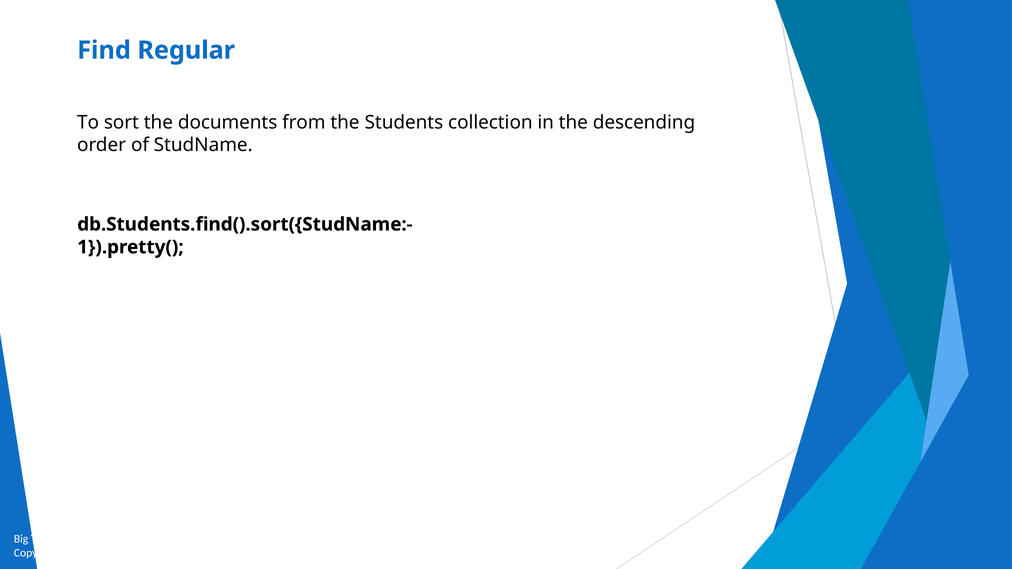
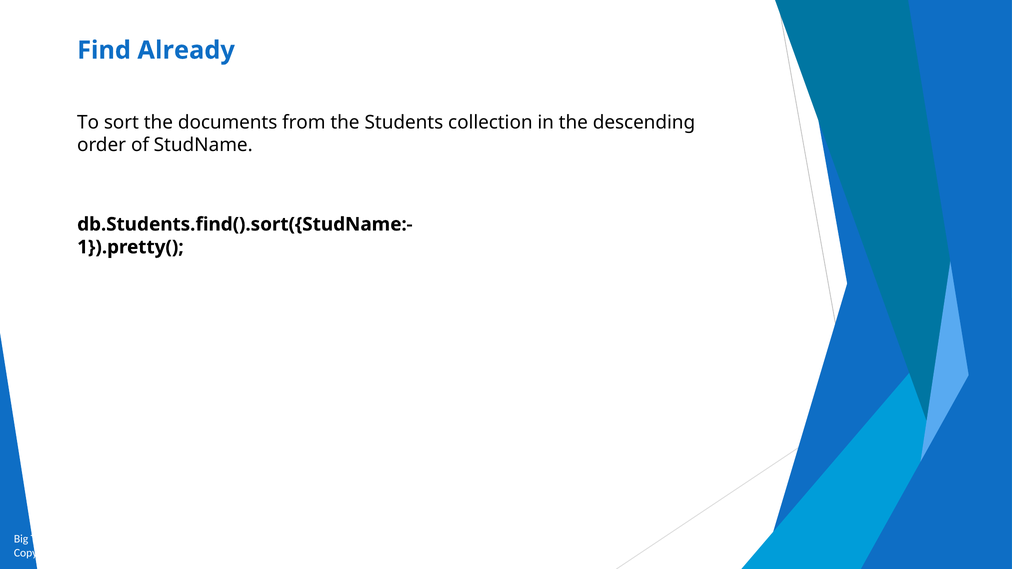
Regular: Regular -> Already (186, 50)
